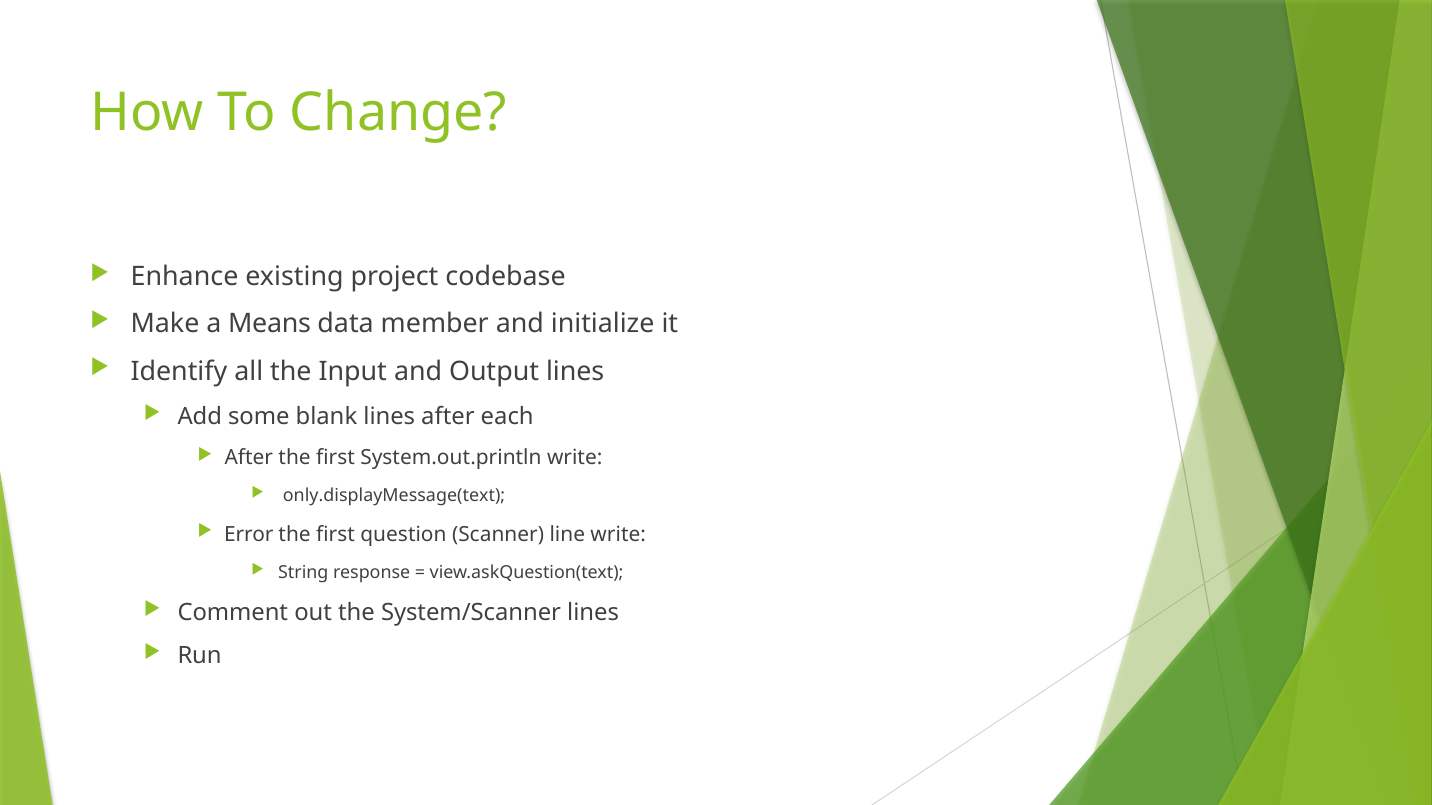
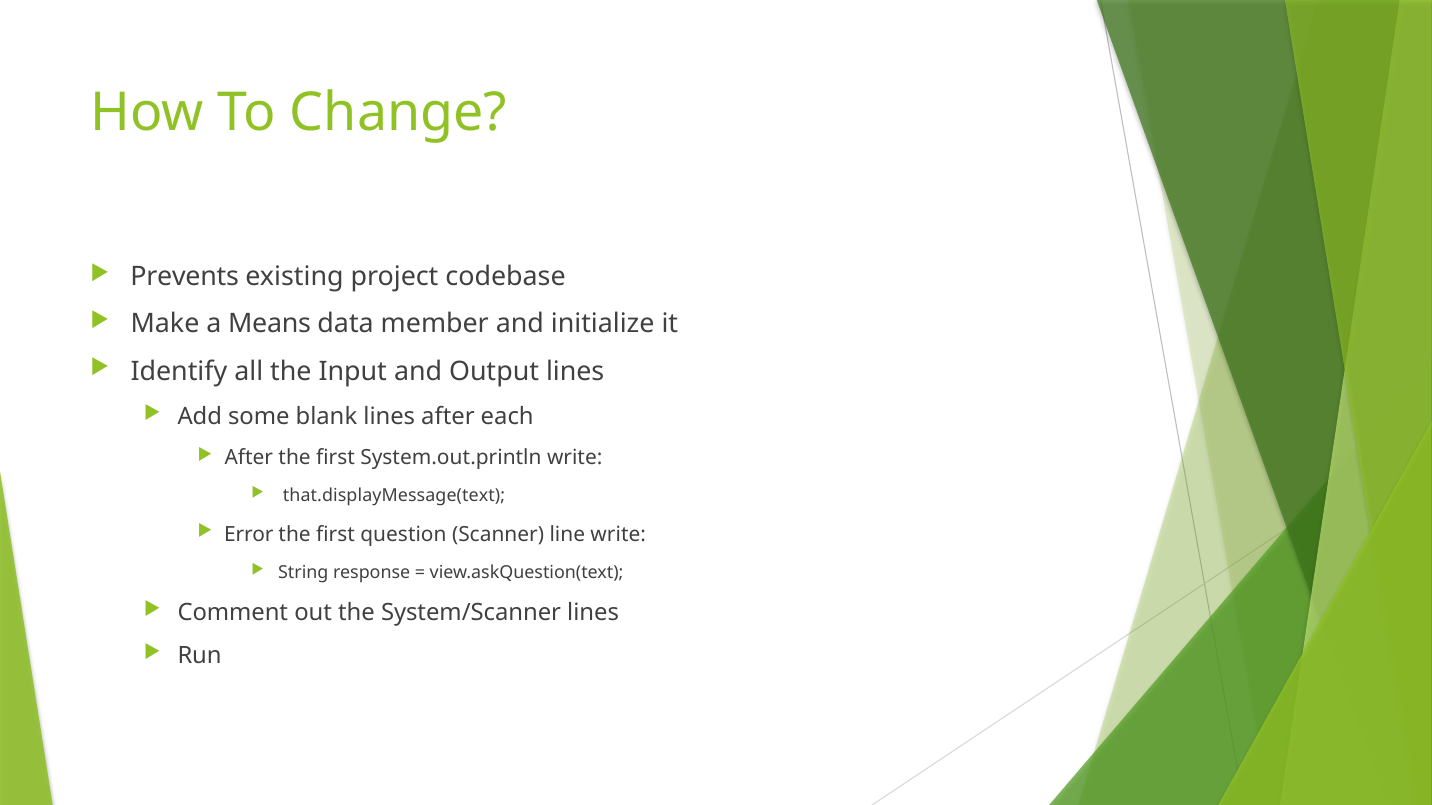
Enhance: Enhance -> Prevents (185, 277)
only.displayMessage(text: only.displayMessage(text -> that.displayMessage(text (394, 496)
